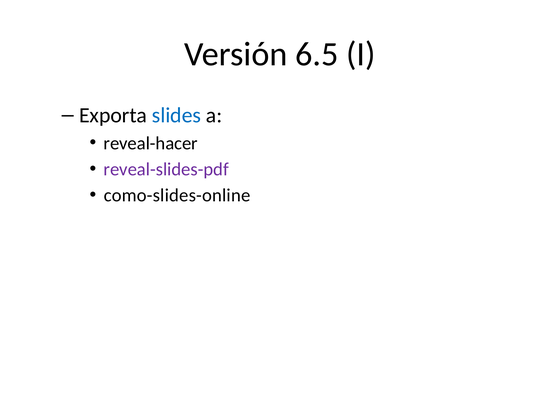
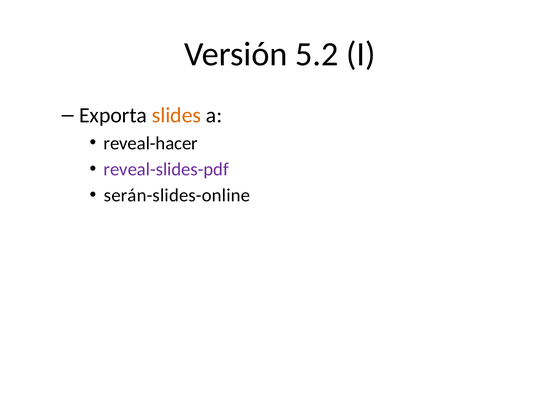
6.5: 6.5 -> 5.2 (317, 54)
slides colour: blue -> orange (176, 115)
como-slides-online: como-slides-online -> serán-slides-online (177, 195)
